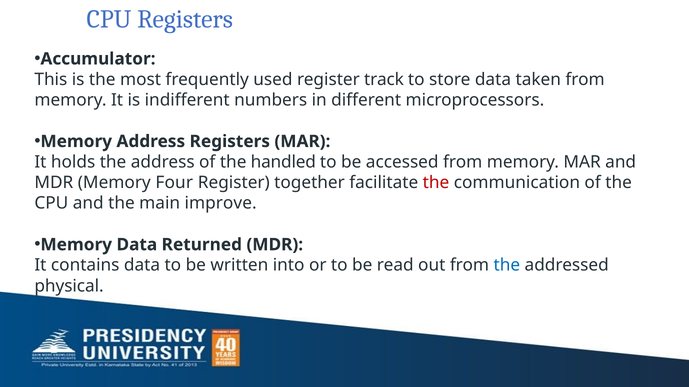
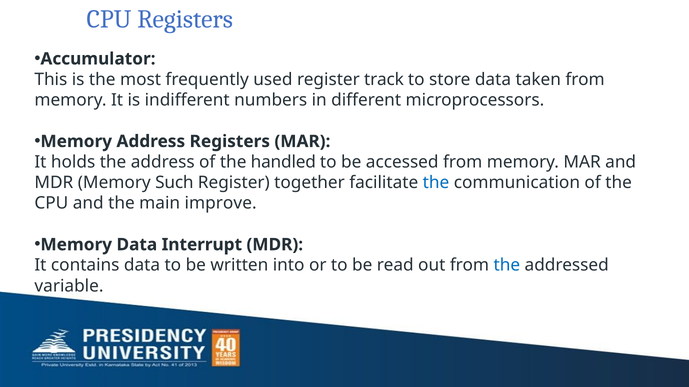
Four: Four -> Such (174, 183)
the colour: red -> blue (436, 183)
Returned: Returned -> Interrupt (202, 245)
physical: physical -> variable (69, 286)
